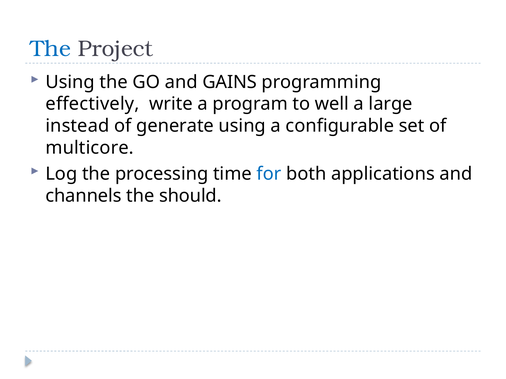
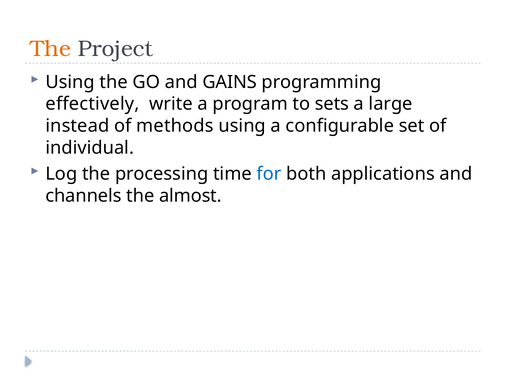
The colour: blue -> orange (51, 49)
well: well -> sets (332, 104)
generate: generate -> methods (175, 126)
multicore: multicore -> individual (90, 148)
should: should -> almost (190, 196)
